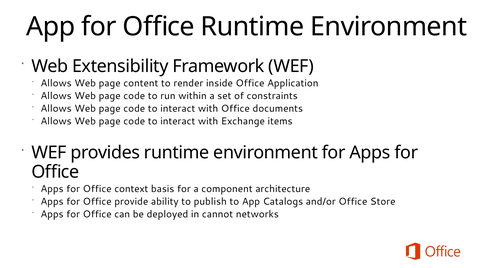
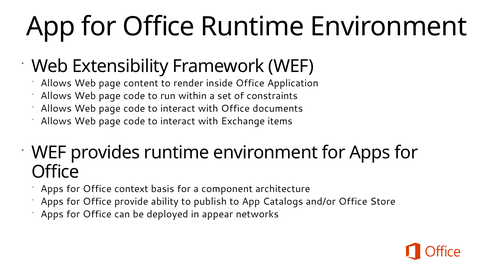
cannot: cannot -> appear (218, 215)
